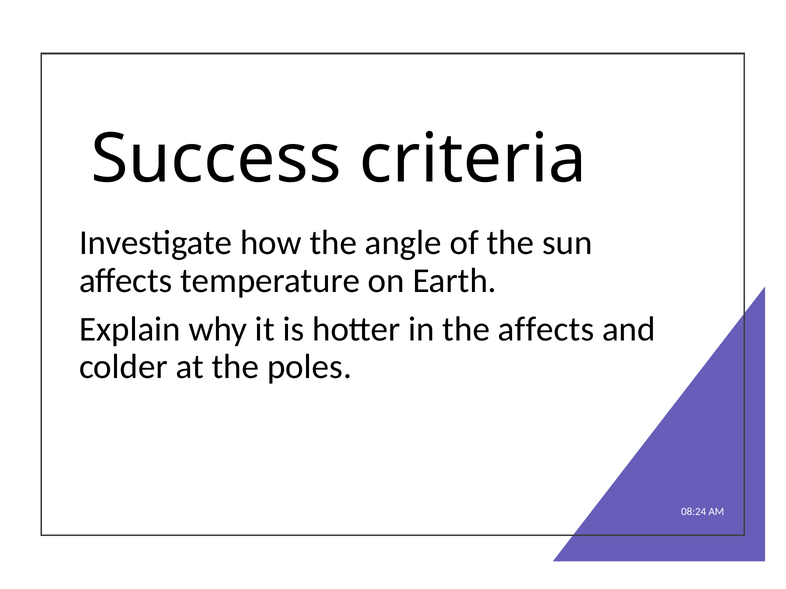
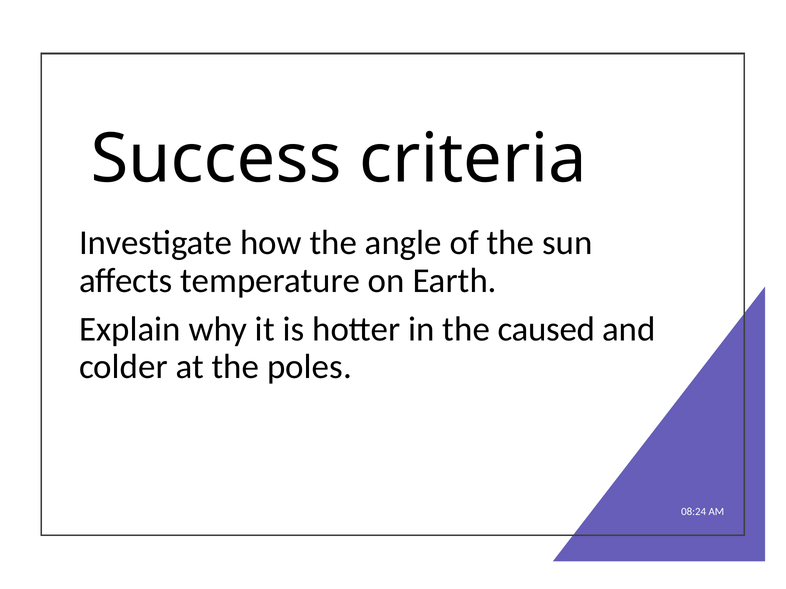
the affects: affects -> caused (546, 330)
